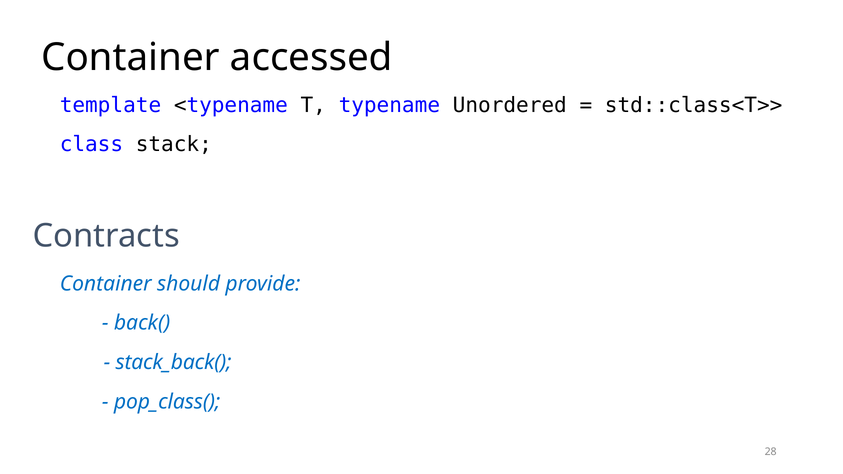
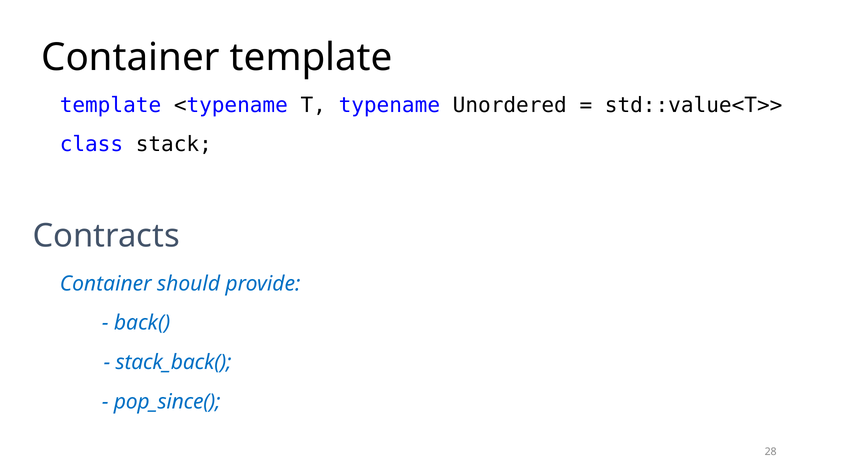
Container accessed: accessed -> template (311, 57)
std::class<T>>: std::class<T>> -> std::value<T>> (694, 105)
pop_class(: pop_class( -> pop_since( (167, 402)
